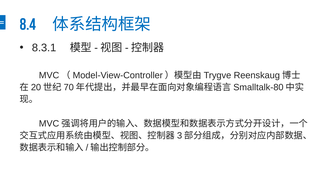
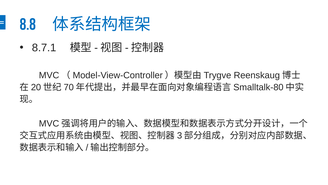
8.4: 8.4 -> 8.8 (28, 24)
8.3.1: 8.3.1 -> 8.7.1 (44, 48)
